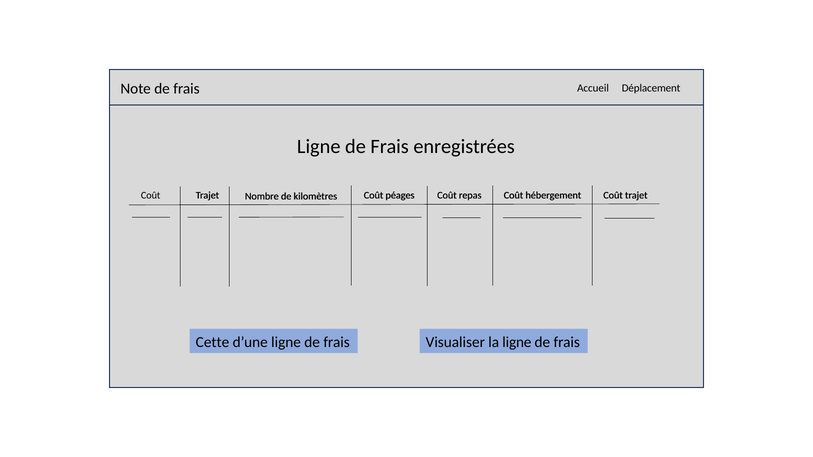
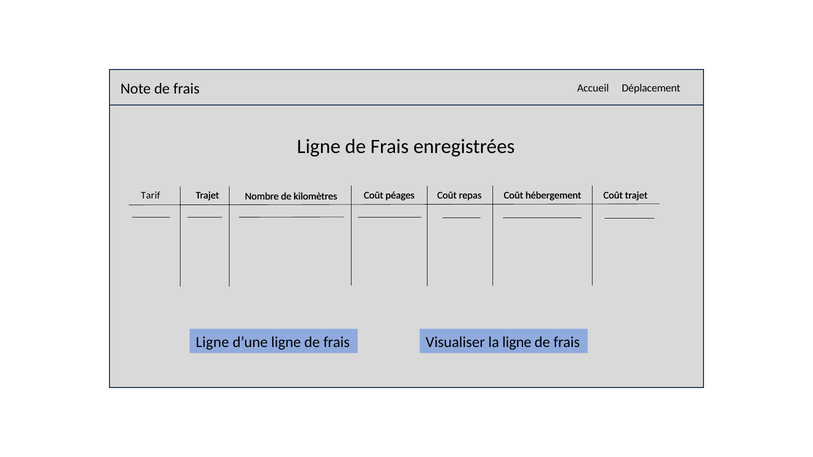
Coût: Coût -> Tarif (151, 196)
Cette: Cette -> Ligne (212, 342)
